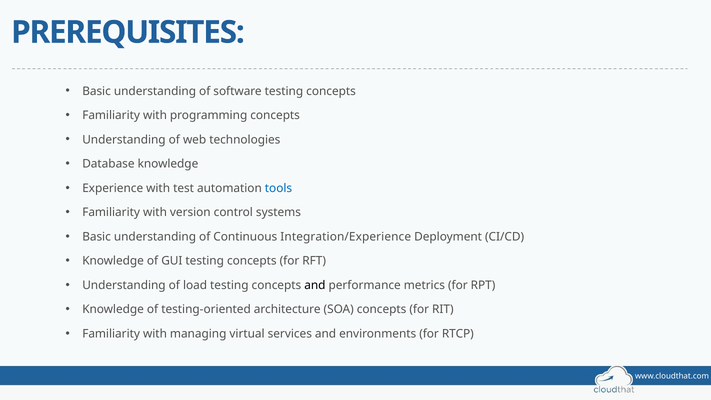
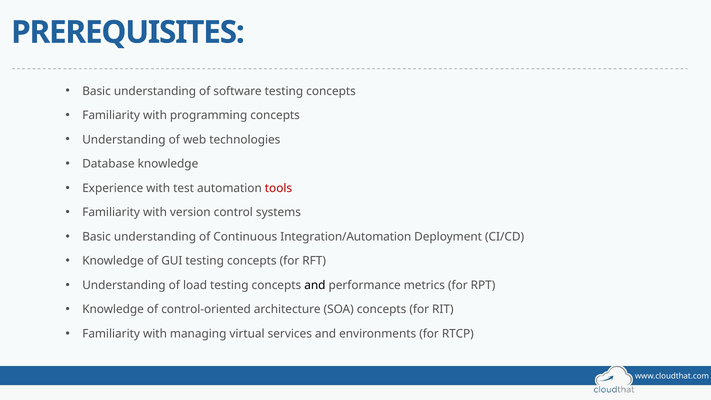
tools colour: blue -> red (278, 188)
Integration/Experience: Integration/Experience -> Integration/Automation (346, 237)
testing-oriented: testing-oriented -> control-oriented (206, 310)
